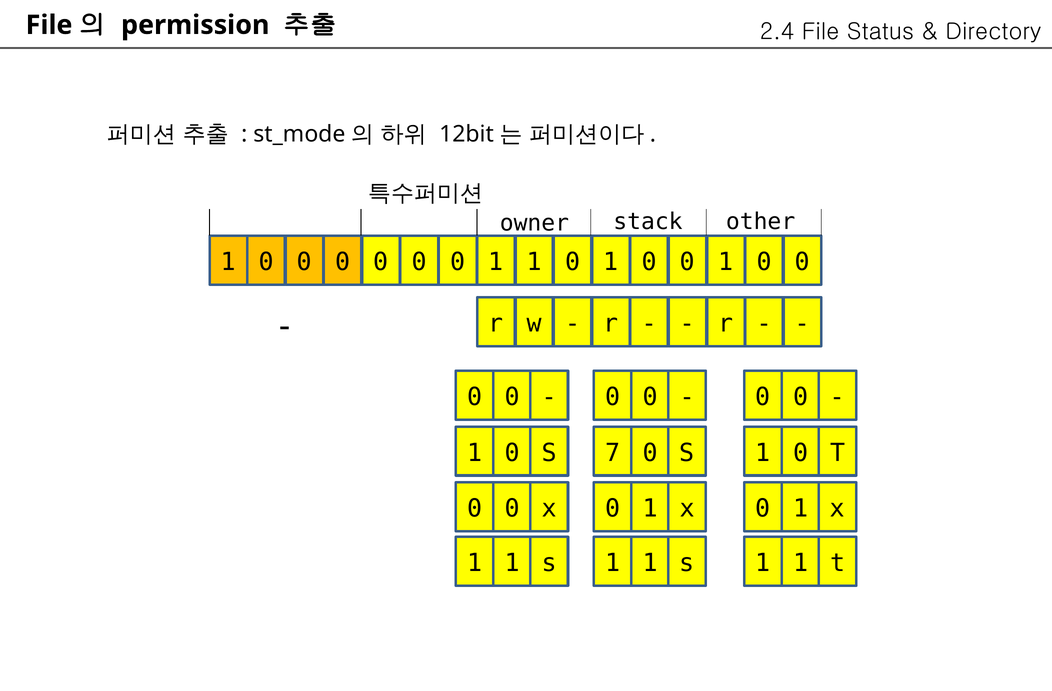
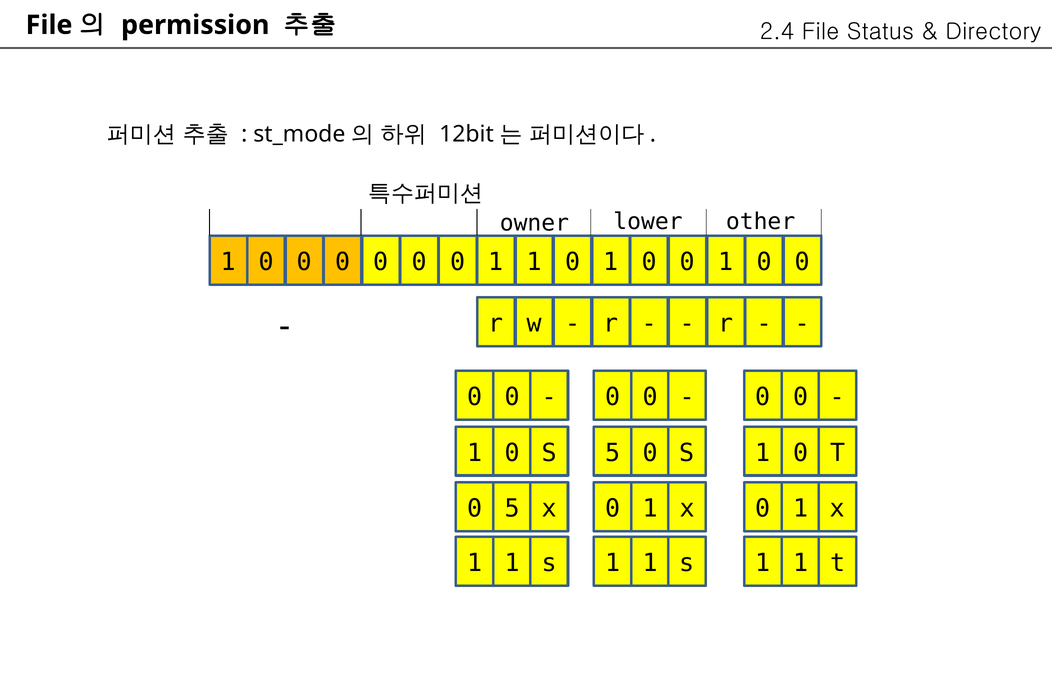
stack: stack -> lower (648, 222)
S 7: 7 -> 5 (613, 453)
0: 0 -> 5 (512, 508)
